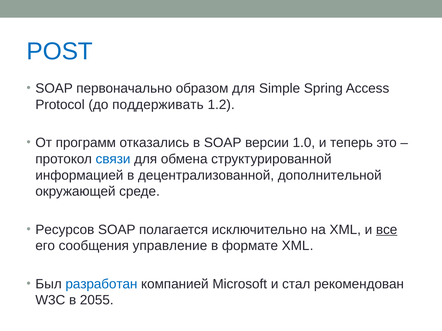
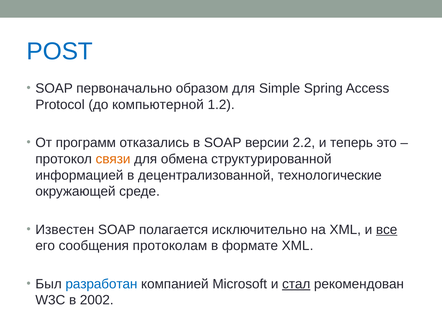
поддерживать: поддерживать -> компьютерной (158, 105)
1.0: 1.0 -> 2.2 (304, 143)
связи colour: blue -> orange (113, 159)
дополнительной: дополнительной -> технологические (330, 175)
Ресурсов: Ресурсов -> Известен (65, 230)
управление: управление -> протоколам (170, 246)
стал underline: none -> present (296, 284)
2055: 2055 -> 2002 (97, 301)
